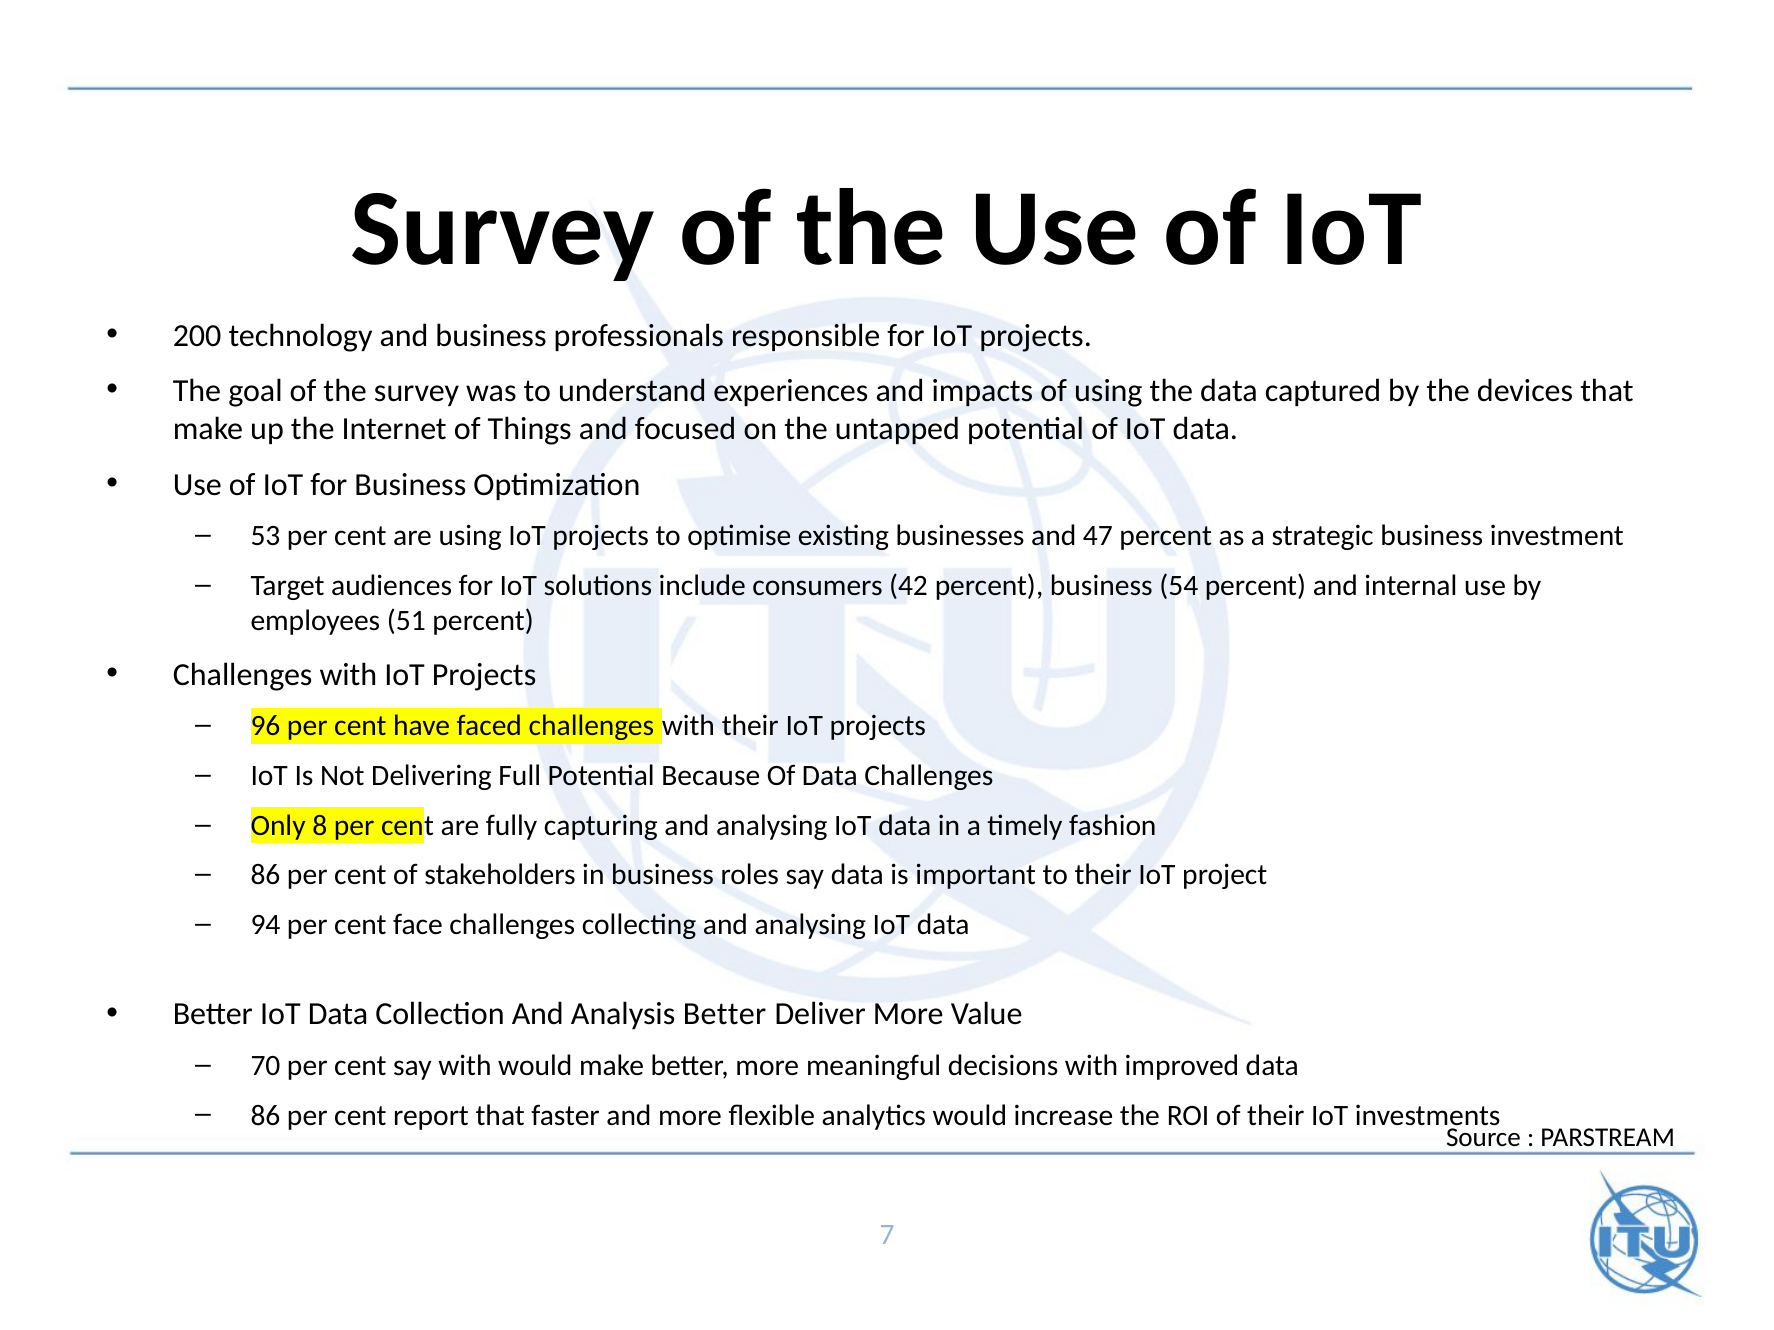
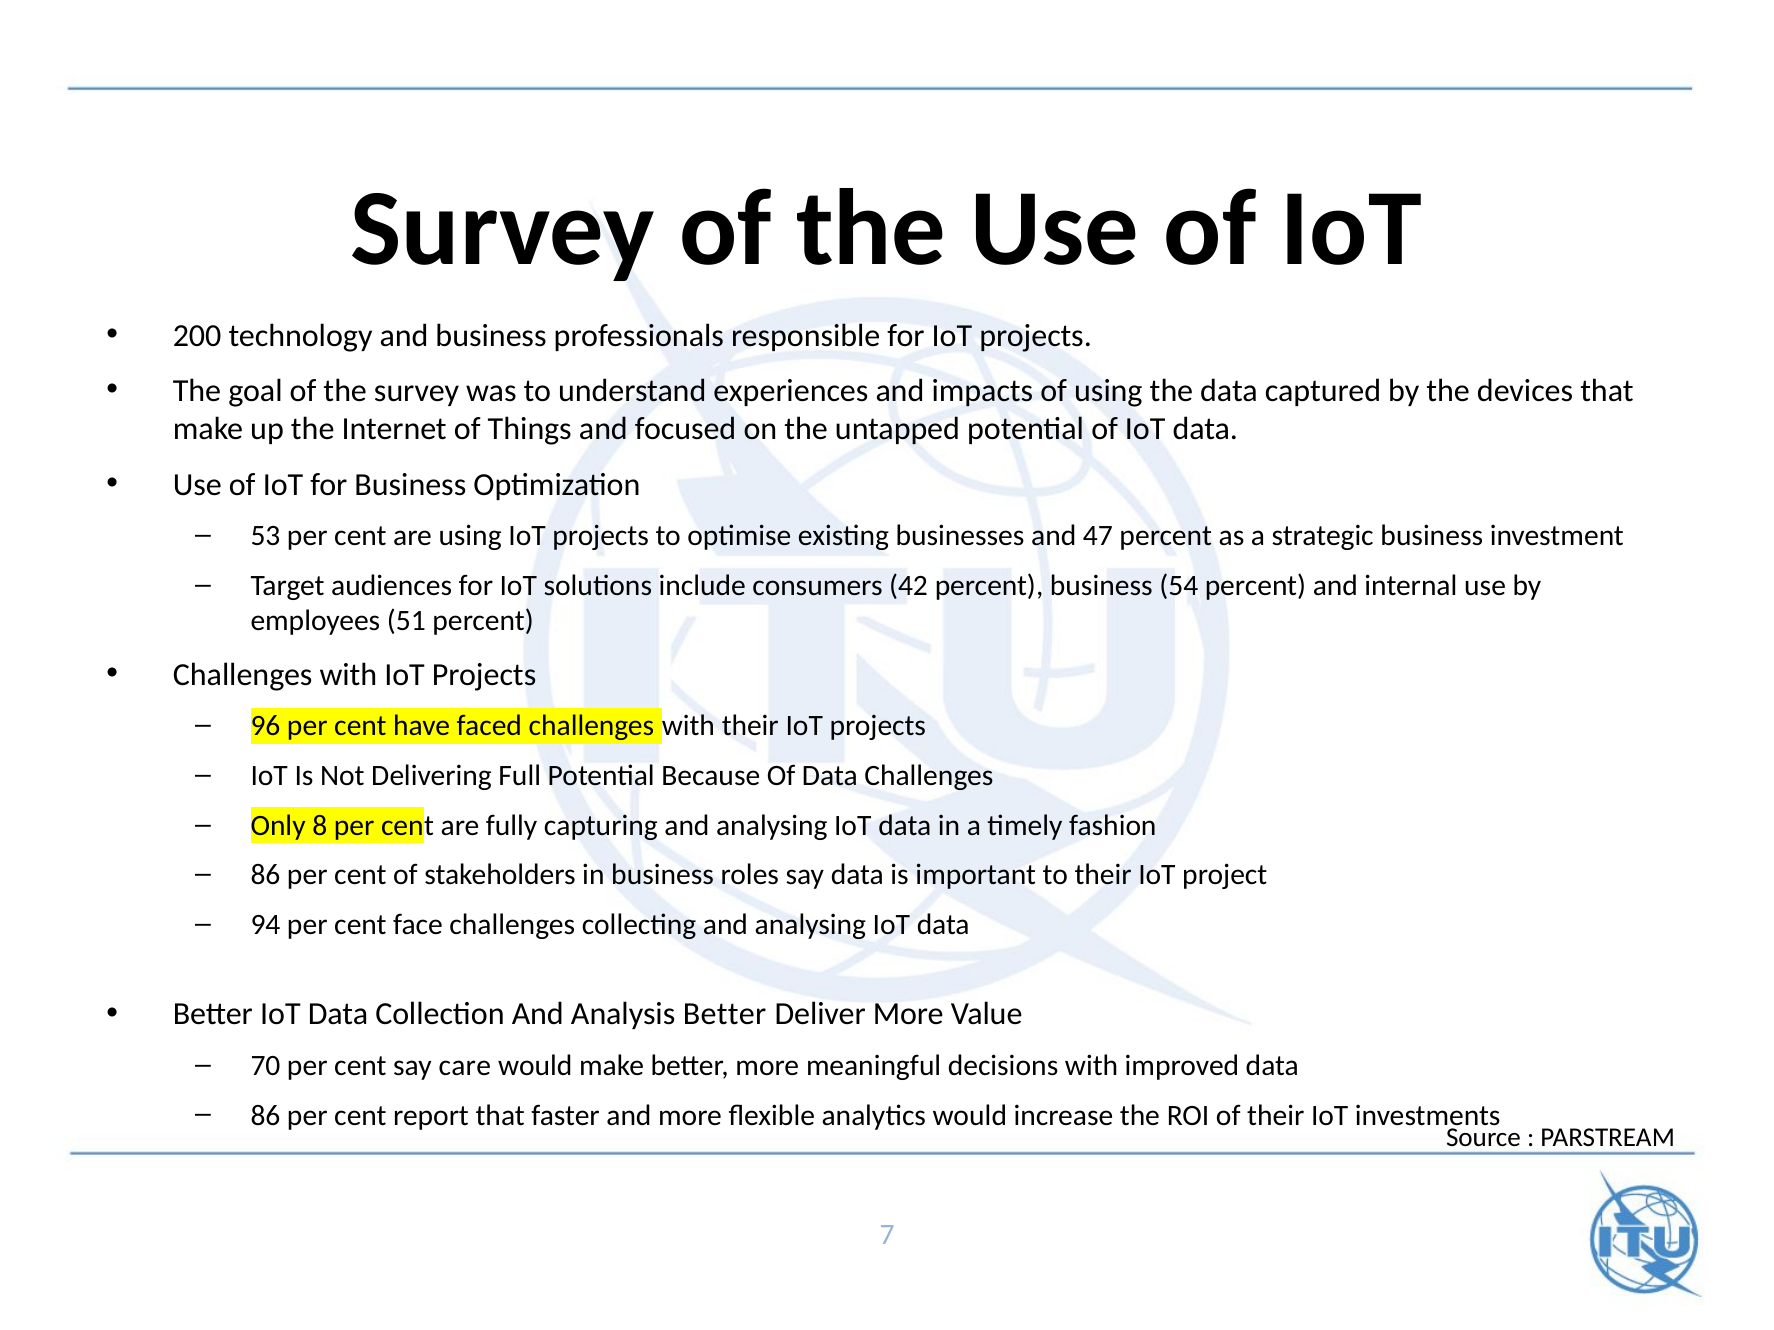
say with: with -> care (465, 1066)
